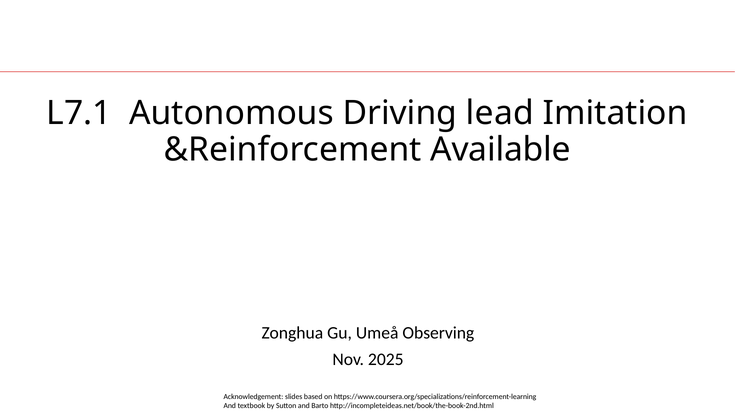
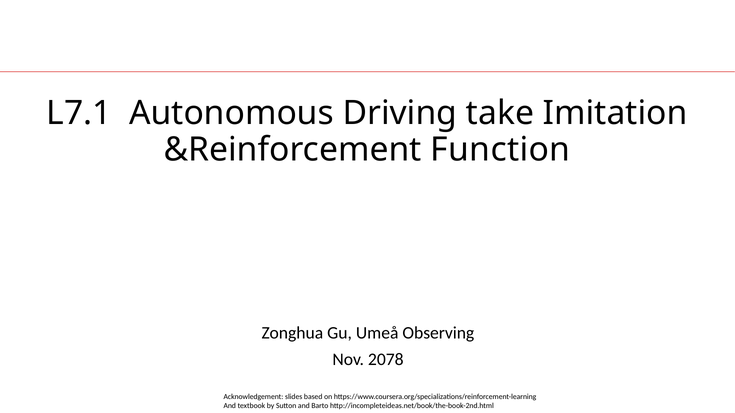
lead: lead -> take (500, 114)
Available: Available -> Function (500, 150)
2025: 2025 -> 2078 (386, 360)
